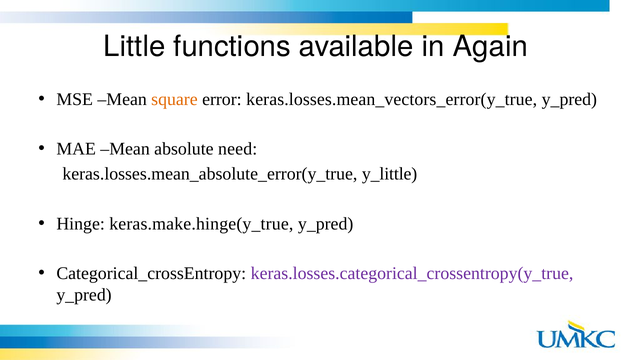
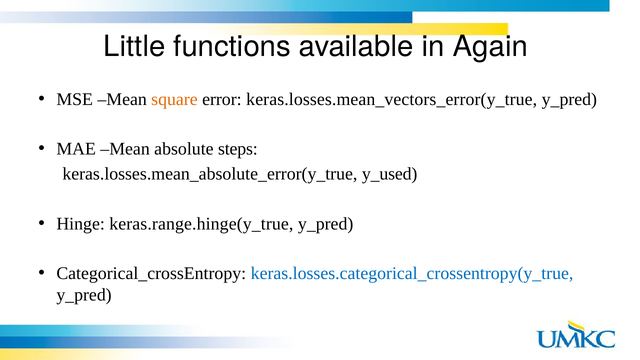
need: need -> steps (238, 149)
y_little: y_little -> y_used (390, 174)
keras.make.hinge(y_true: keras.make.hinge(y_true -> keras.range.hinge(y_true (201, 224)
keras.losses.categorical_crossentropy(y_true colour: purple -> blue (412, 274)
